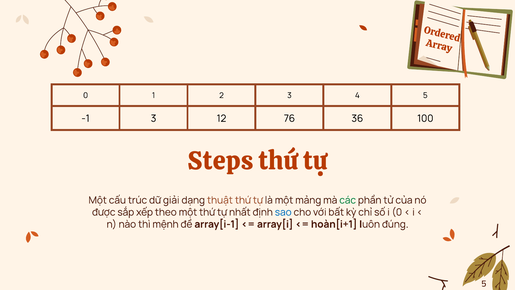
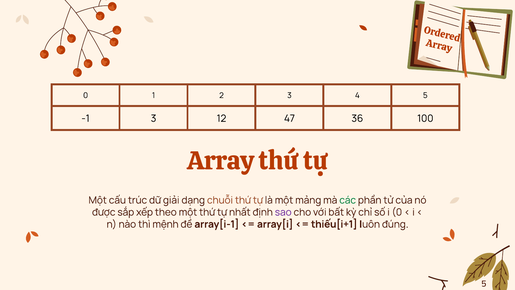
76: 76 -> 47 (289, 118)
Steps: Steps -> Array (221, 161)
thuật: thuật -> chuỗi (220, 200)
sao colour: blue -> purple (283, 212)
hoàn[i+1: hoàn[i+1 -> thiếu[i+1 (334, 224)
